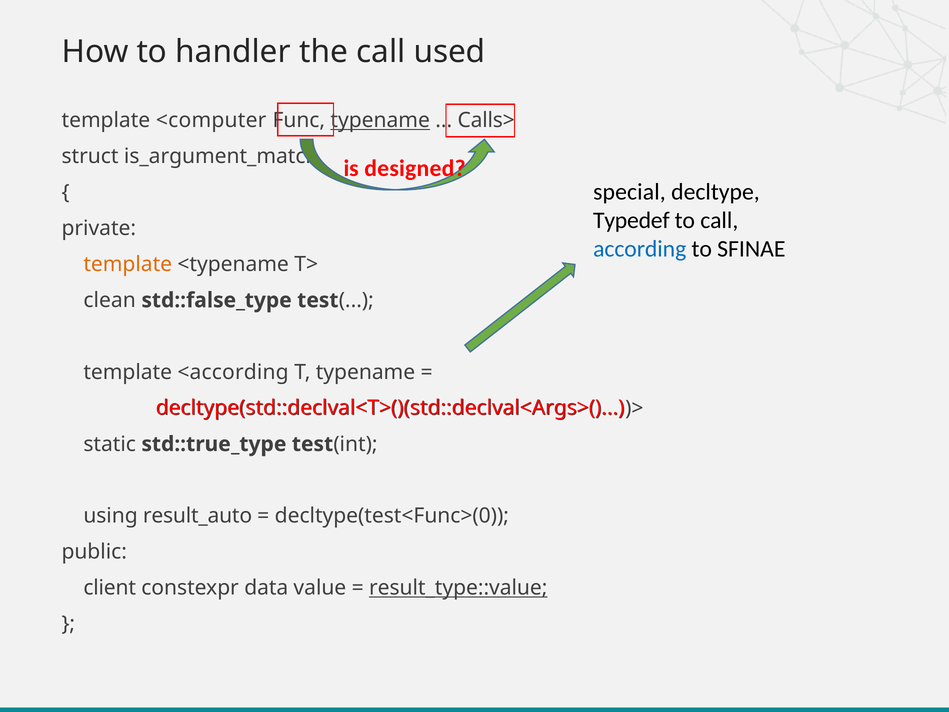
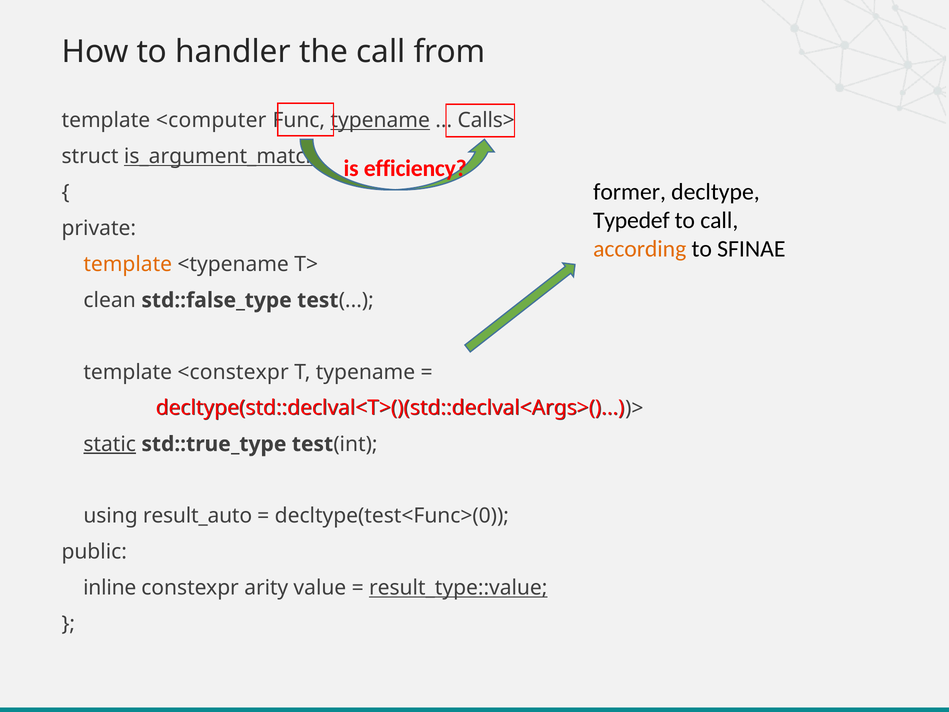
used: used -> from (450, 52)
is_argument_match underline: none -> present (221, 156)
designed: designed -> efficiency (415, 168)
special: special -> former (630, 192)
according colour: blue -> orange (640, 249)
<according: <according -> <constexpr (233, 372)
static underline: none -> present (110, 444)
client: client -> inline (110, 588)
data: data -> arity (266, 588)
